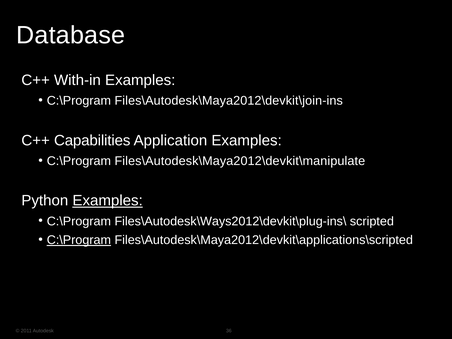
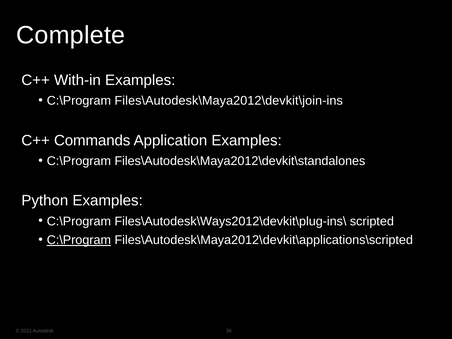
Database: Database -> Complete (71, 35)
Capabilities: Capabilities -> Commands (92, 140)
Files\Autodesk\Maya2012\devkit\manipulate: Files\Autodesk\Maya2012\devkit\manipulate -> Files\Autodesk\Maya2012\devkit\standalones (240, 161)
Examples underline: present -> none (108, 201)
